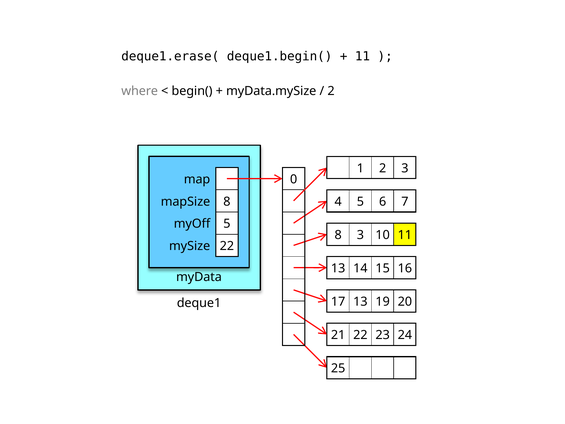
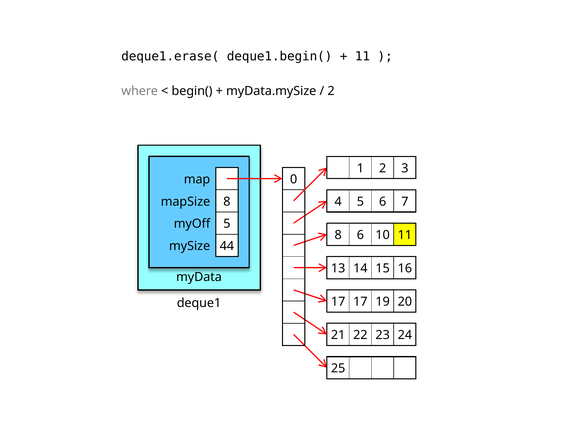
8 3: 3 -> 6 (360, 235)
mySize 22: 22 -> 44 (227, 246)
17 13: 13 -> 17 (360, 302)
